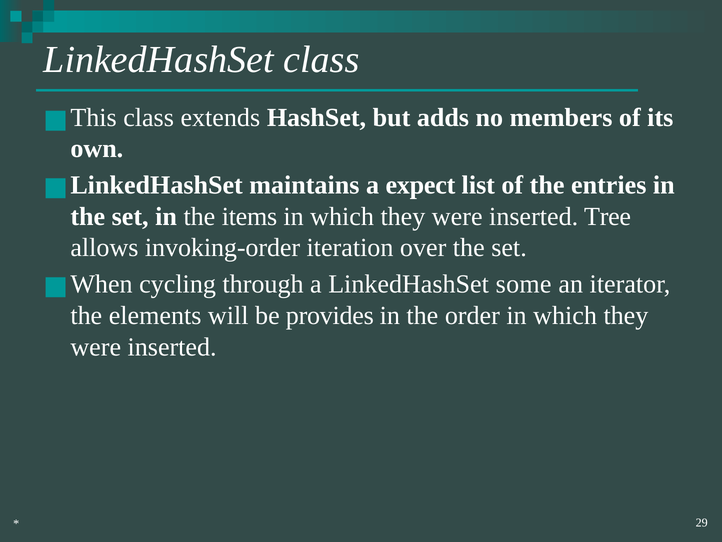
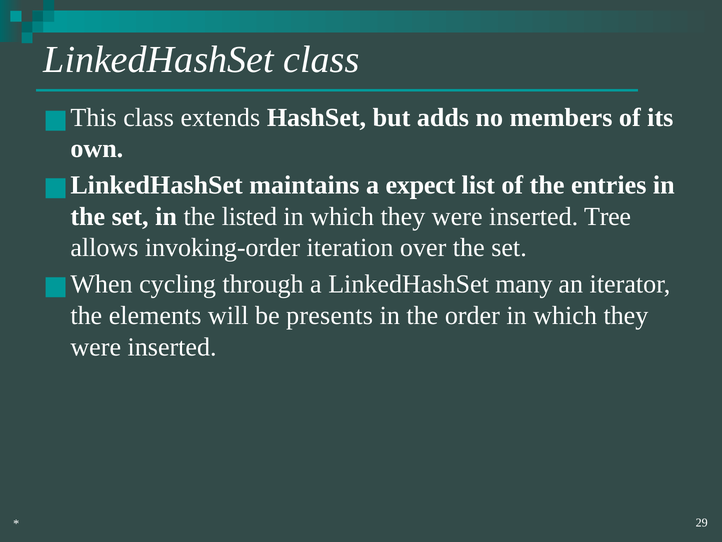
items: items -> listed (249, 216)
some: some -> many (524, 284)
provides: provides -> presents (330, 315)
